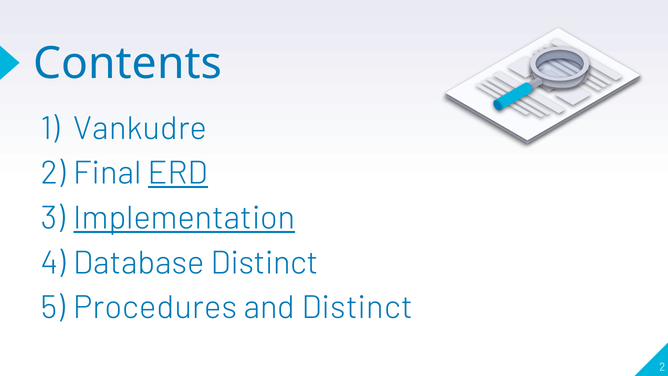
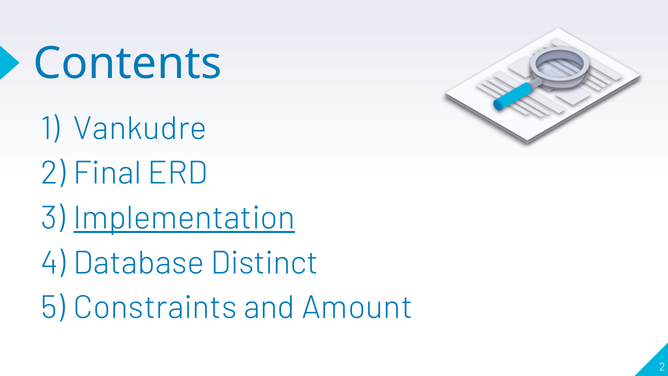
ERD underline: present -> none (178, 173)
Procedures: Procedures -> Constraints (155, 307)
and Distinct: Distinct -> Amount (357, 307)
